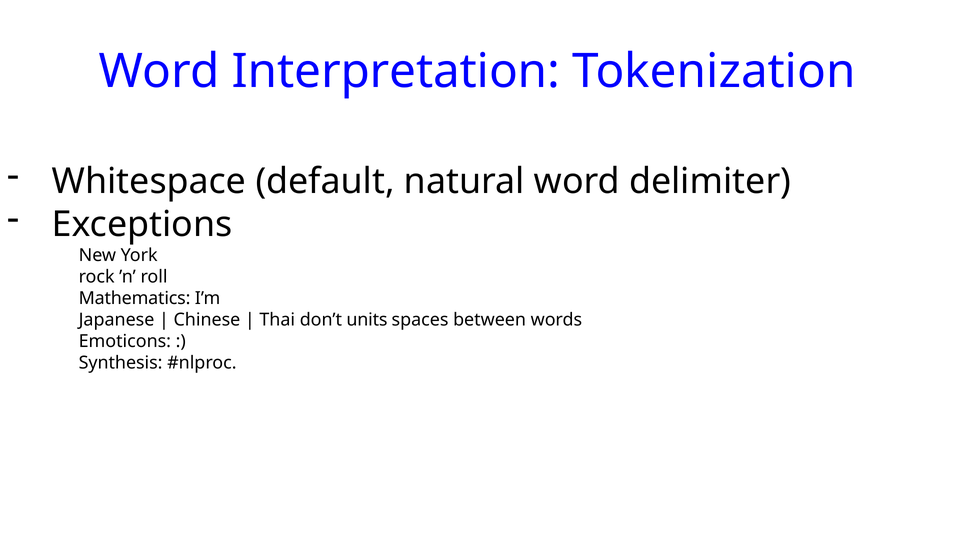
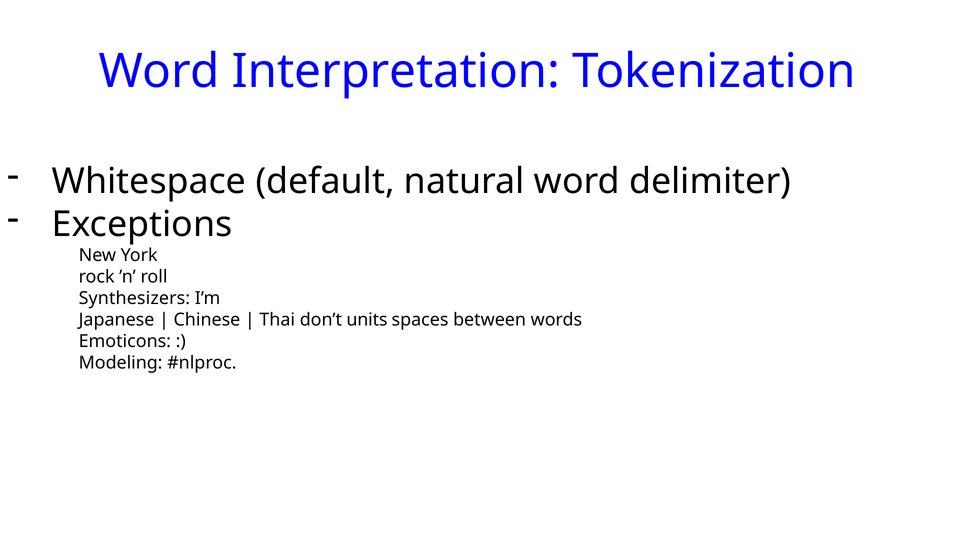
Mathematics: Mathematics -> Synthesizers (134, 299)
Synthesis: Synthesis -> Modeling (121, 363)
